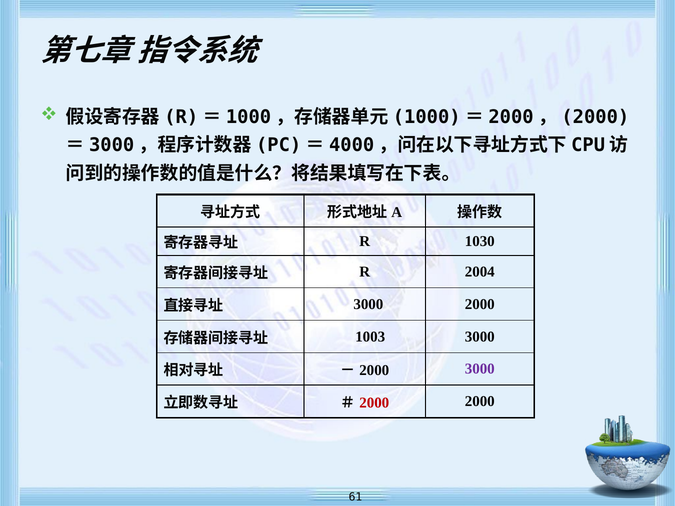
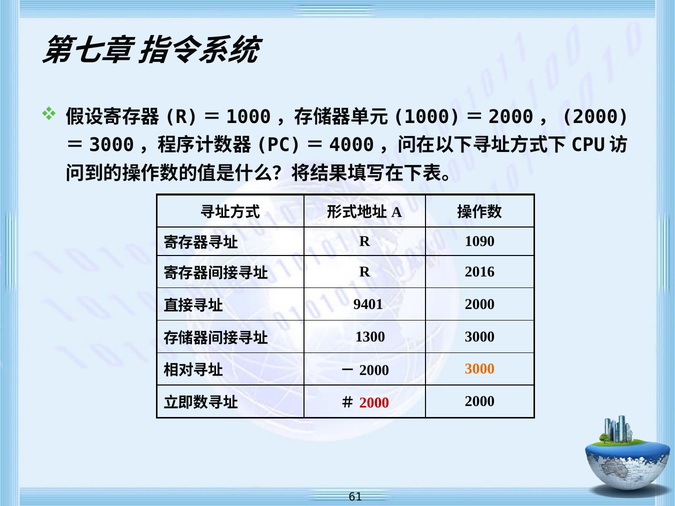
1030: 1030 -> 1090 (480, 241)
2004: 2004 -> 2016 (480, 272)
3000: 3000 -> 9401 (368, 304)
1003: 1003 -> 1300 (370, 337)
3000 colour: purple -> orange (480, 369)
